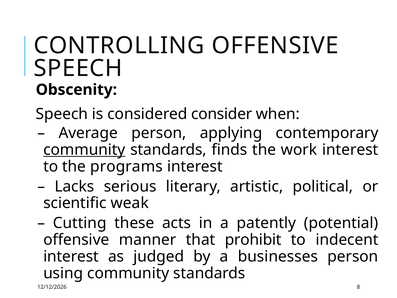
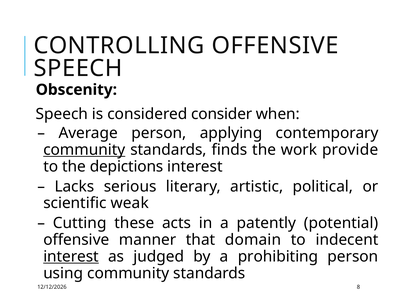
work interest: interest -> provide (350, 150)
programs: programs -> depictions (127, 166)
prohibit: prohibit -> domain (253, 240)
interest underline: none -> present (71, 256)
businesses: businesses -> prohibiting (278, 256)
